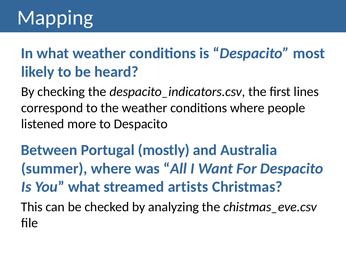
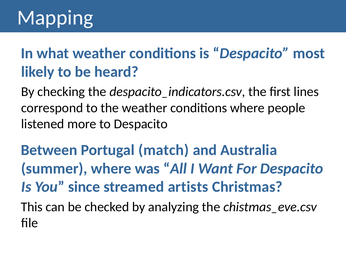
mostly: mostly -> match (164, 150)
You what: what -> since (84, 187)
